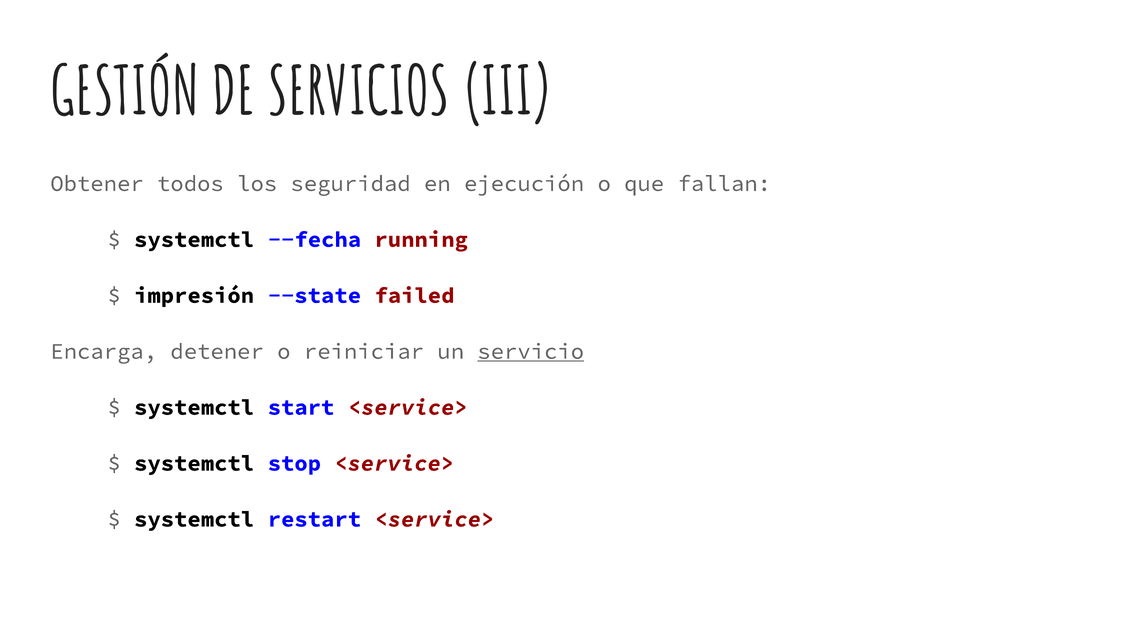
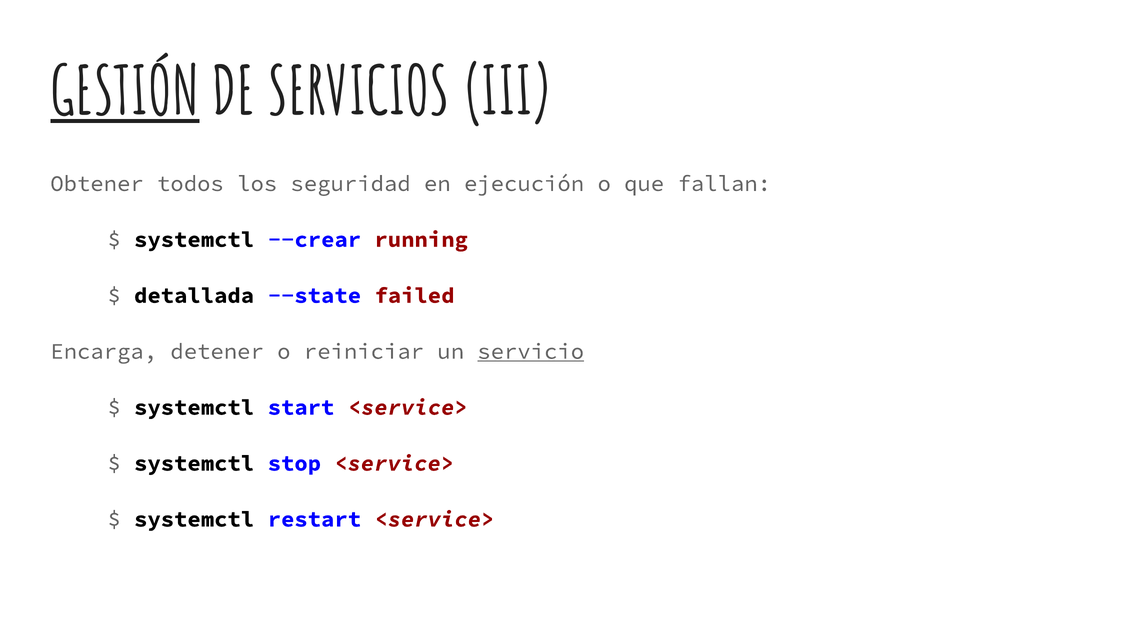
GESTIÓN underline: none -> present (125, 93)
--fecha: --fecha -> --crear (314, 240)
impresión: impresión -> detallada (194, 296)
